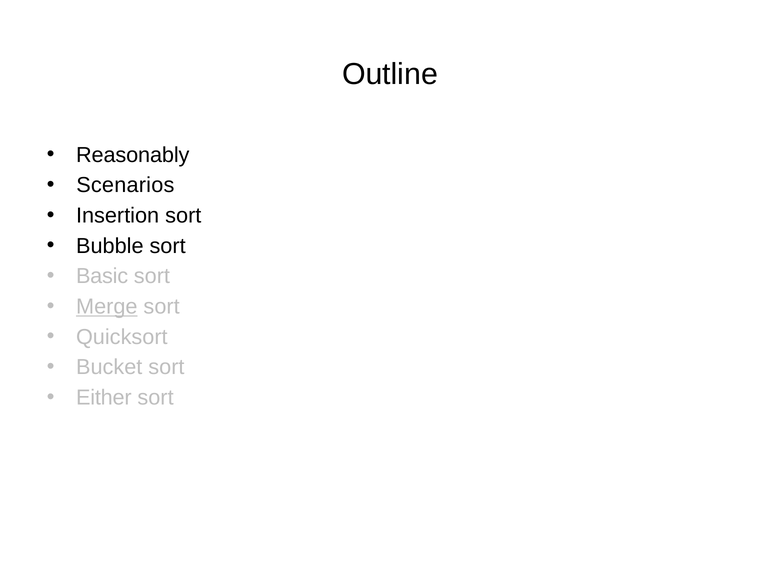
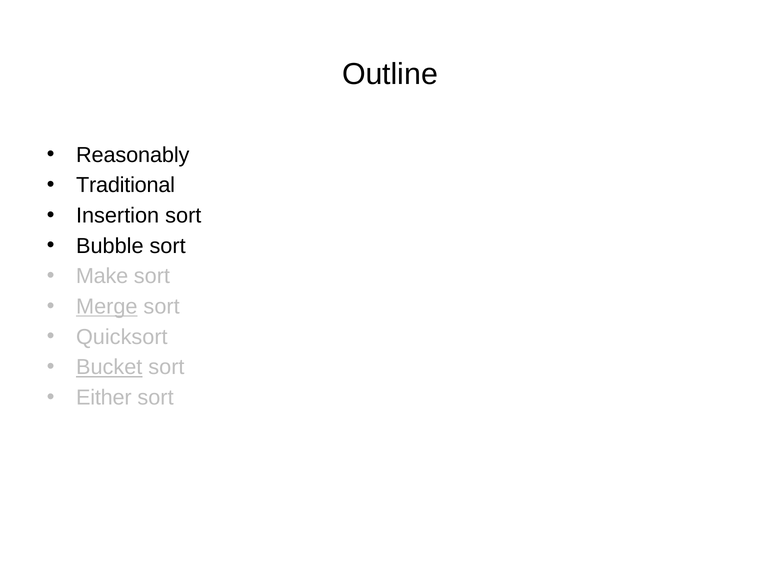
Scenarios: Scenarios -> Traditional (126, 185)
Basic: Basic -> Make (102, 276)
Bucket underline: none -> present (109, 367)
